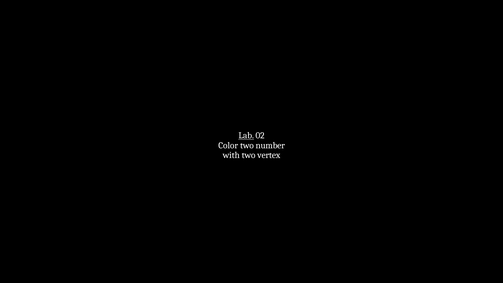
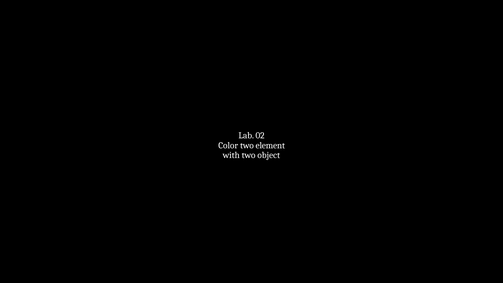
Lab underline: present -> none (246, 136)
number: number -> element (270, 145)
vertex: vertex -> object (269, 155)
